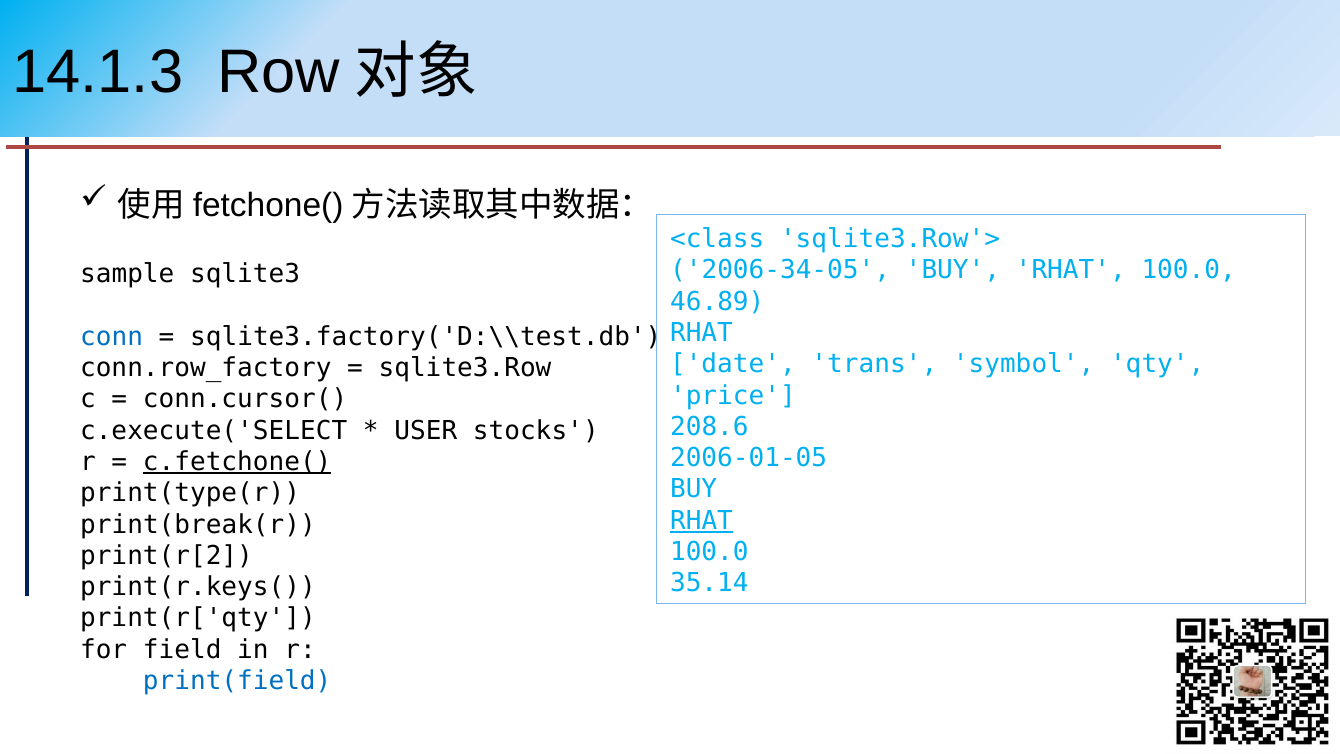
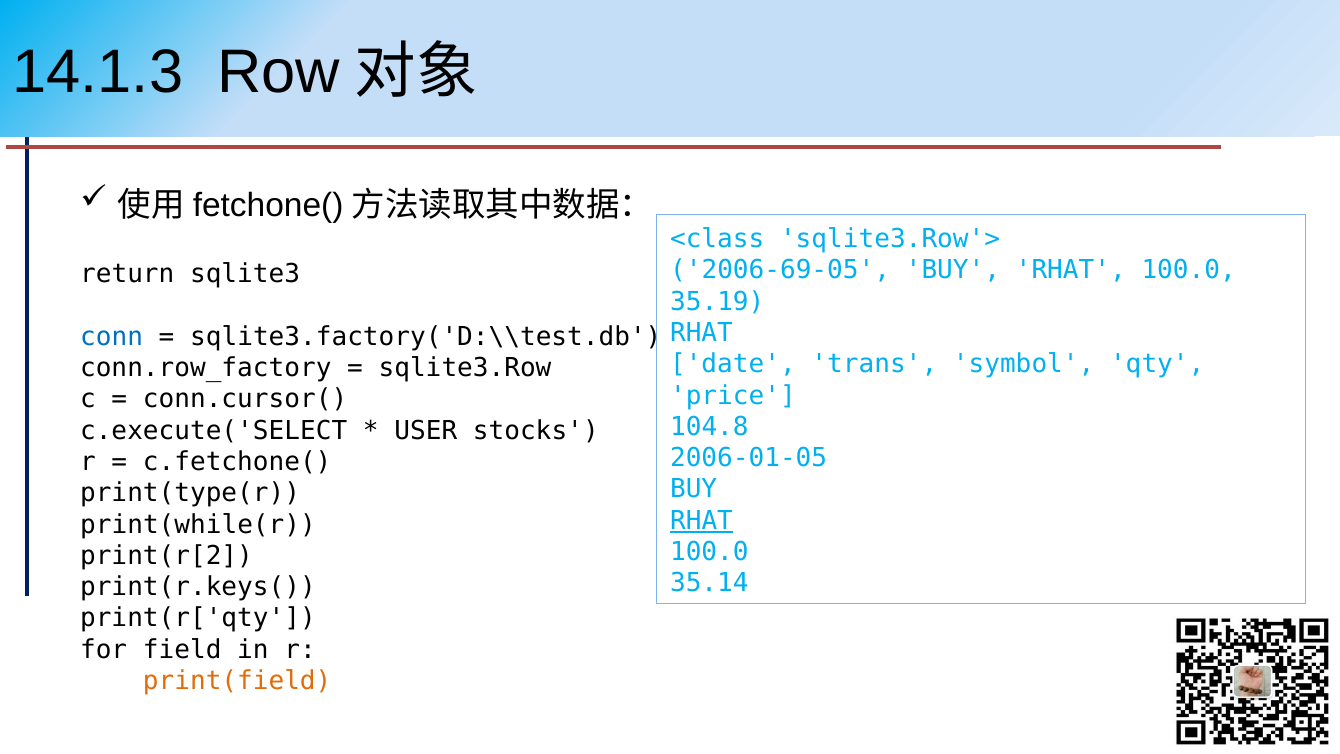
2006-34-05: 2006-34-05 -> 2006-69-05 (780, 270)
sample: sample -> return (127, 274)
46.89: 46.89 -> 35.19 (717, 302)
208.6: 208.6 -> 104.8 (709, 427)
c.fetchone( underline: present -> none (237, 462)
print(break(r: print(break(r -> print(while(r (198, 524)
print(field colour: blue -> orange (237, 681)
